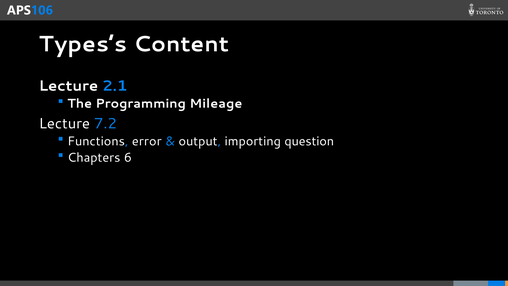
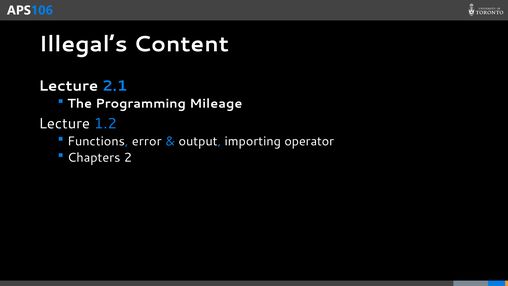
Types’s: Types’s -> Illegal’s (83, 44)
7.2: 7.2 -> 1.2 (105, 124)
question: question -> operator (309, 141)
6: 6 -> 2 (128, 157)
